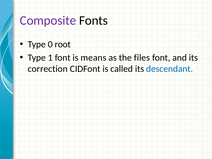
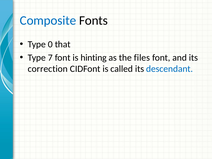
Composite colour: purple -> blue (48, 20)
root: root -> that (63, 44)
1: 1 -> 7 (50, 58)
means: means -> hinting (94, 58)
